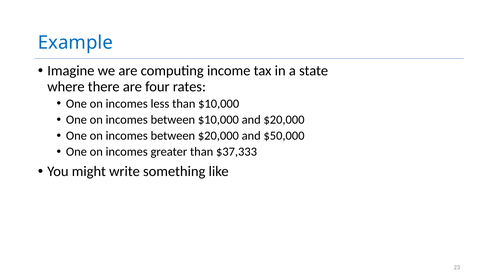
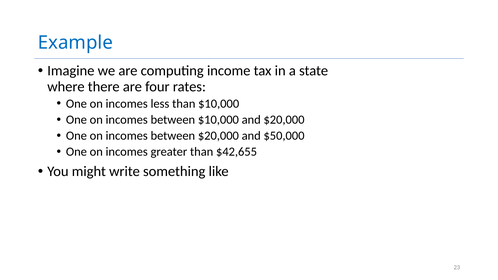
$37,333: $37,333 -> $42,655 (237, 152)
